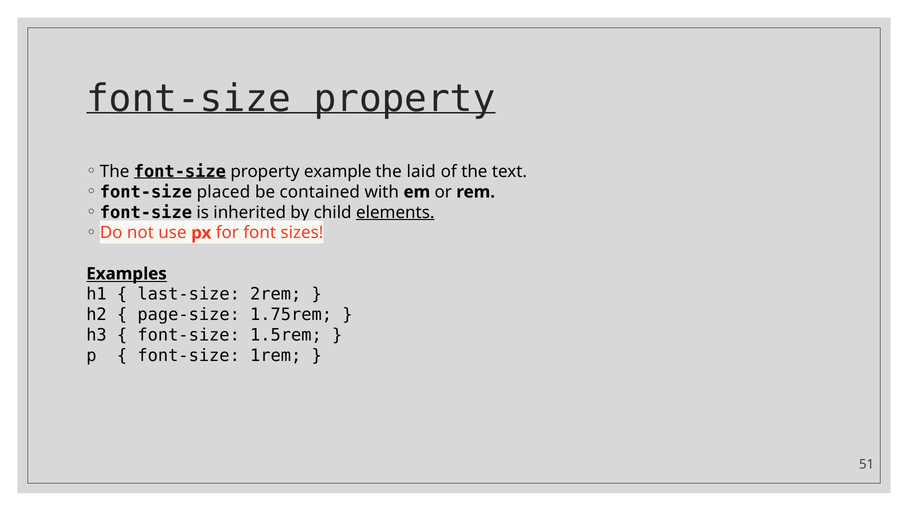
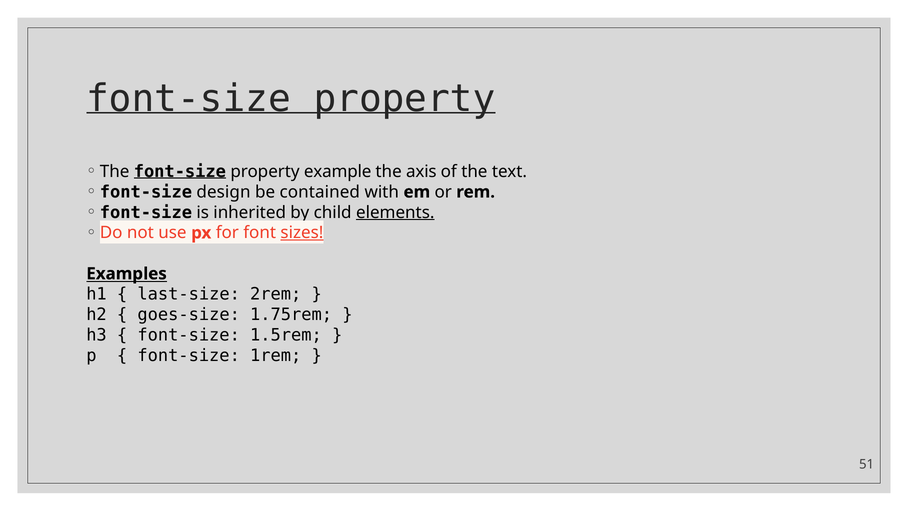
laid: laid -> axis (421, 171)
placed: placed -> design (224, 192)
sizes underline: none -> present (302, 233)
page-size: page-size -> goes-size (189, 314)
